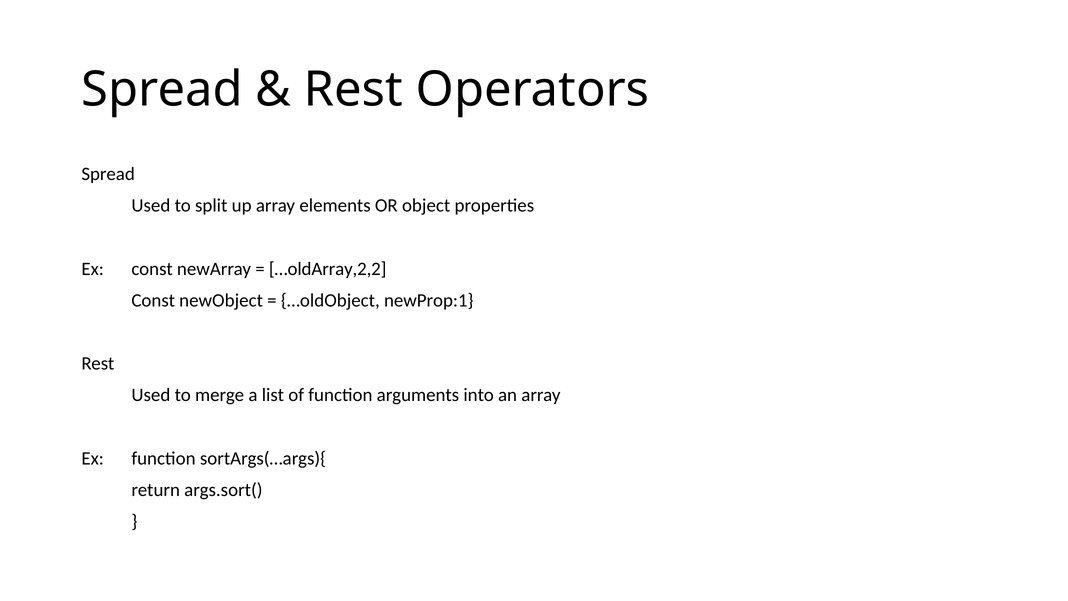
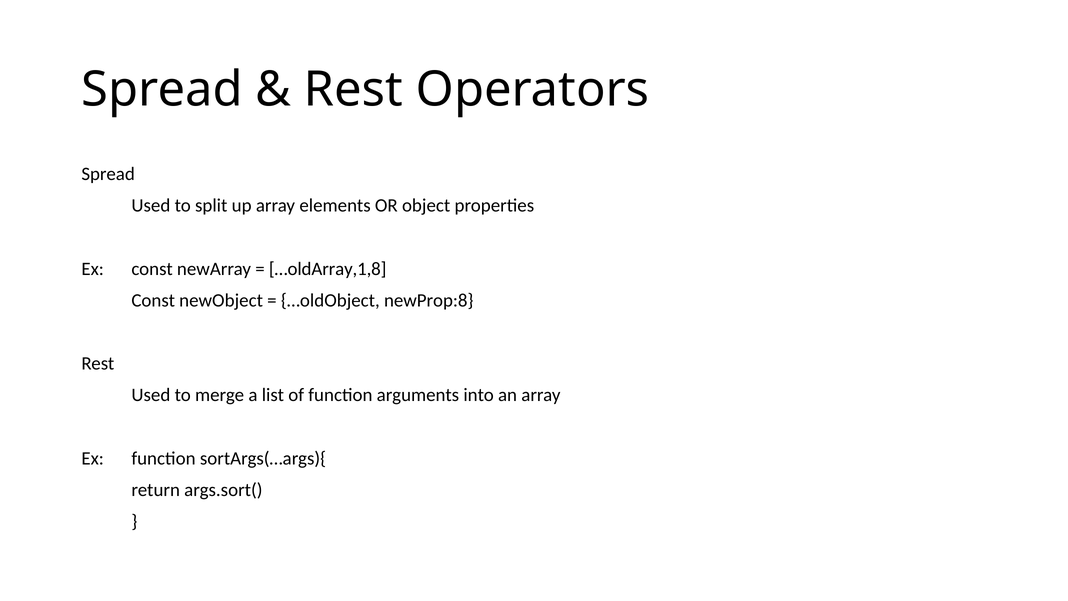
…oldArray,2,2: …oldArray,2,2 -> …oldArray,1,8 (328, 269)
newProp:1: newProp:1 -> newProp:8 (429, 300)
